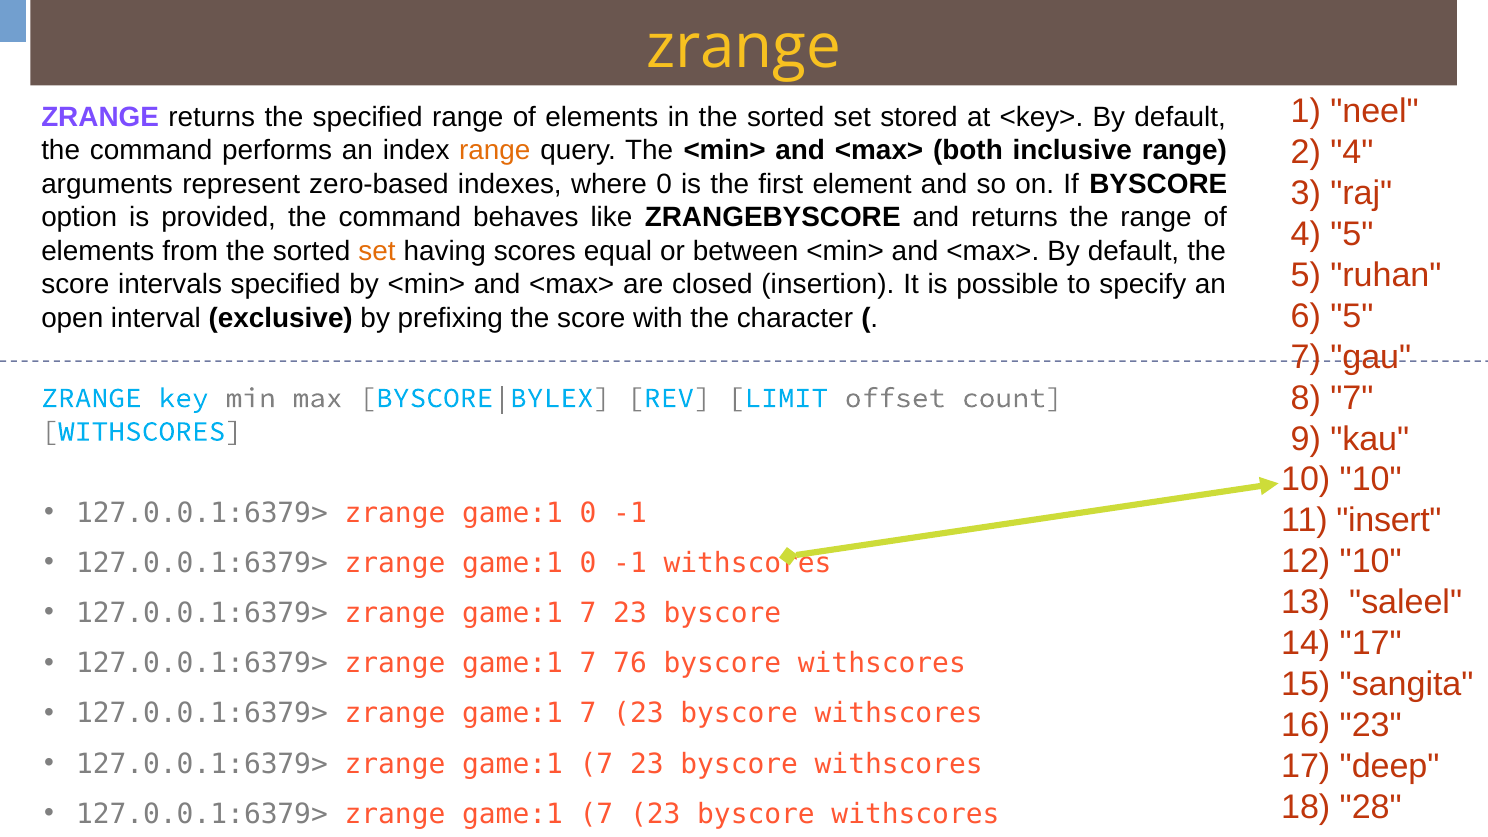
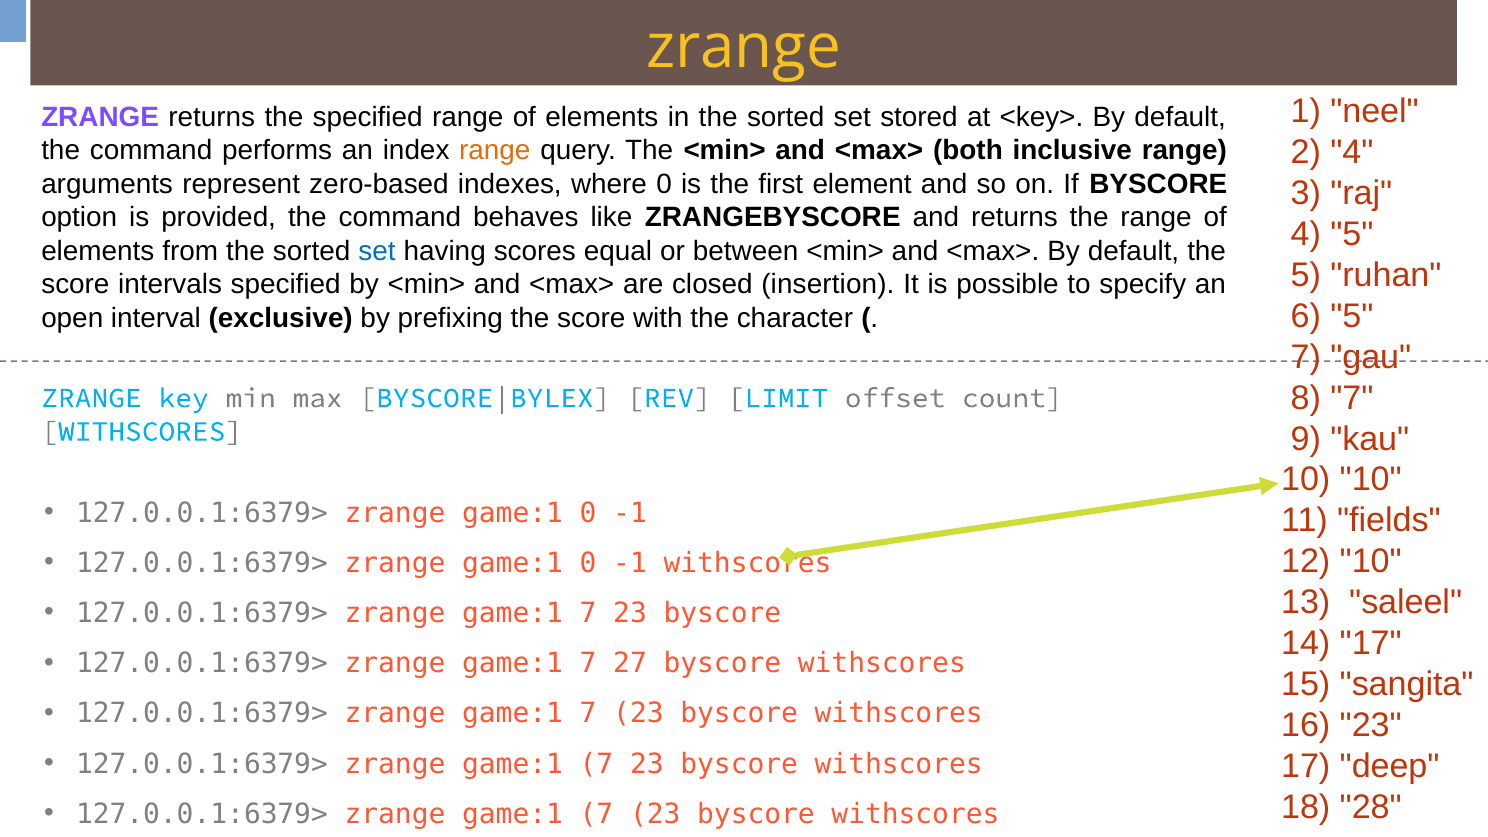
set colour: orange -> blue (377, 251)
insert: insert -> fields (1389, 521)
76: 76 -> 27 (630, 663)
